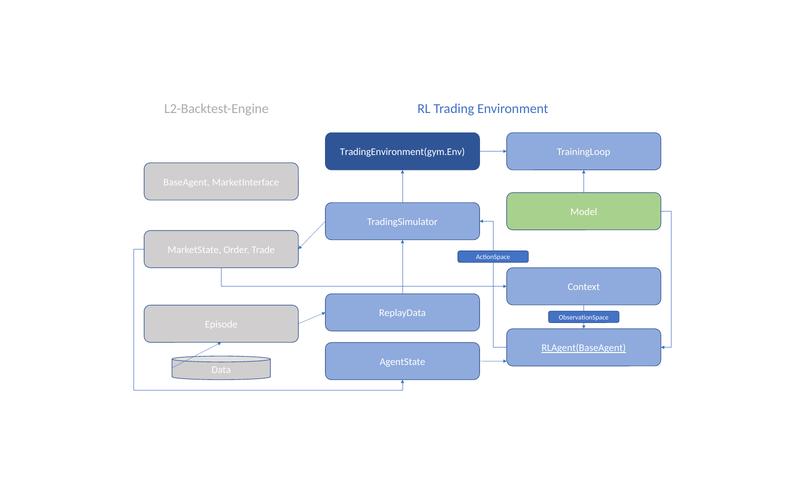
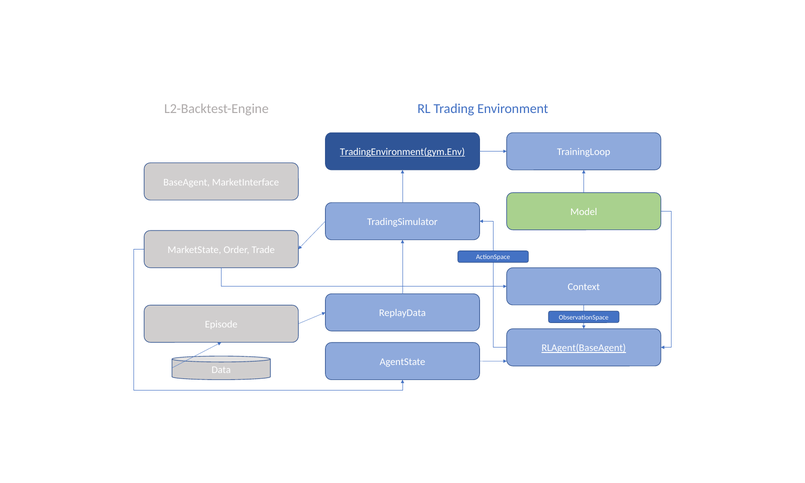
TradingEnvironment(gym.Env underline: none -> present (402, 152)
